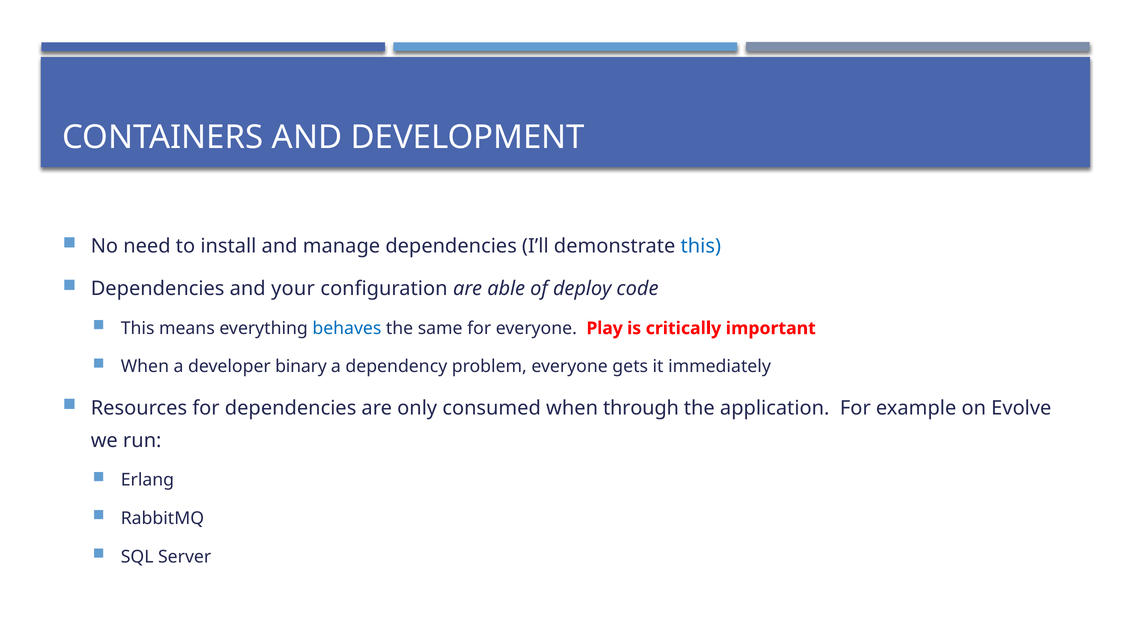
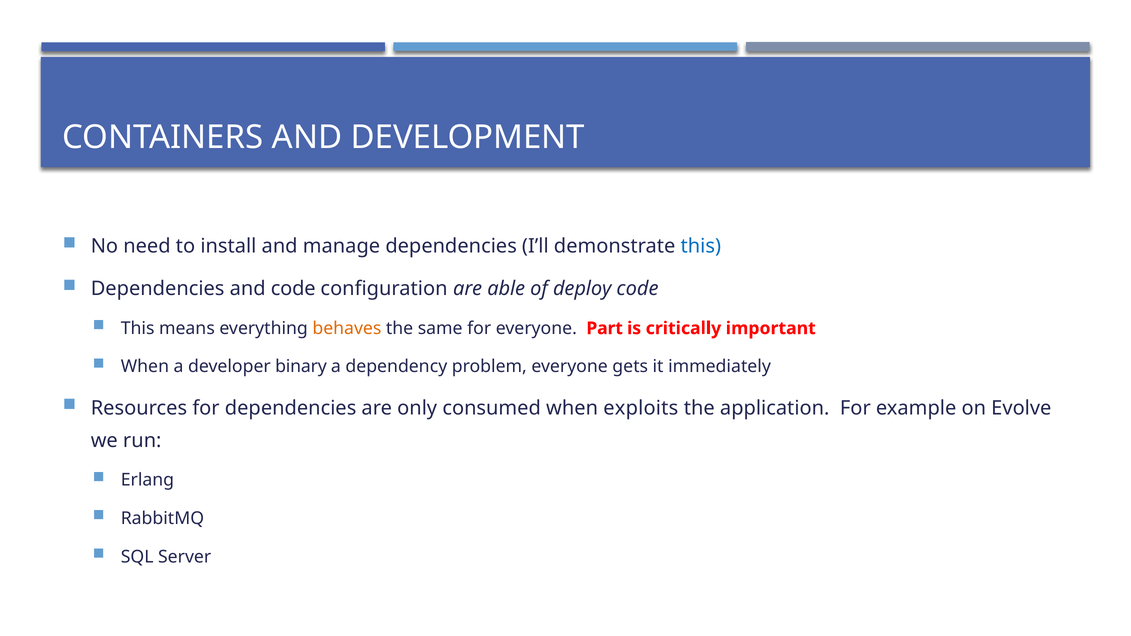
and your: your -> code (293, 289)
behaves colour: blue -> orange (347, 328)
Play: Play -> Part (605, 328)
through: through -> exploits (641, 408)
